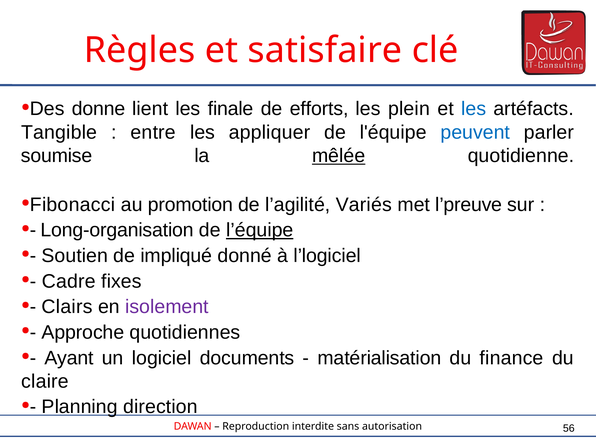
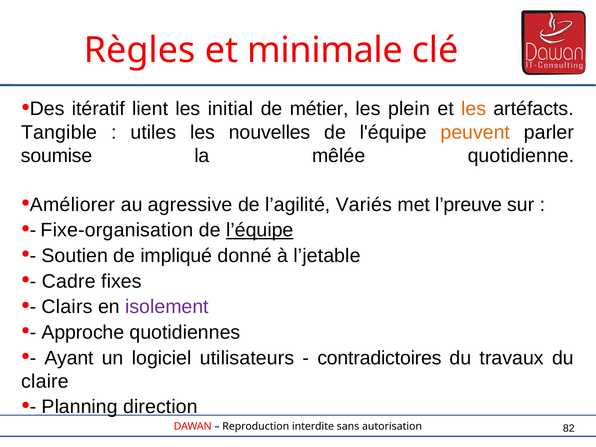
satisfaire: satisfaire -> minimale (325, 50)
donne: donne -> itératif (98, 109)
finale: finale -> initial (230, 109)
efforts: efforts -> métier (319, 109)
les colour: blue -> orange (474, 109)
entre: entre -> utiles (153, 132)
appliquer: appliquer -> nouvelles (270, 132)
peuvent colour: blue -> orange (475, 132)
mêlée underline: present -> none (339, 156)
Fibonacci: Fibonacci -> Améliorer (72, 205)
promotion: promotion -> agressive (190, 205)
Long-organisation: Long-organisation -> Fixe-organisation (117, 230)
l’logiciel: l’logiciel -> l’jetable (327, 256)
documents: documents -> utilisateurs (247, 358)
matérialisation: matérialisation -> contradictoires (379, 358)
finance: finance -> travaux (512, 358)
56: 56 -> 82 (569, 428)
